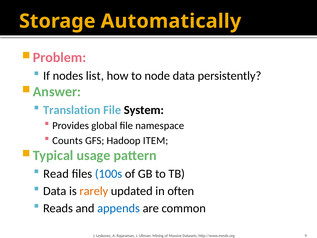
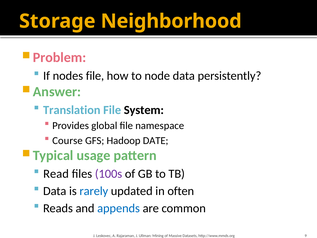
Automatically: Automatically -> Neighborhood (171, 21)
nodes list: list -> file (95, 76)
Counts: Counts -> Course (67, 140)
ITEM: ITEM -> DATE (156, 140)
100s colour: blue -> purple (109, 174)
rarely colour: orange -> blue (94, 191)
